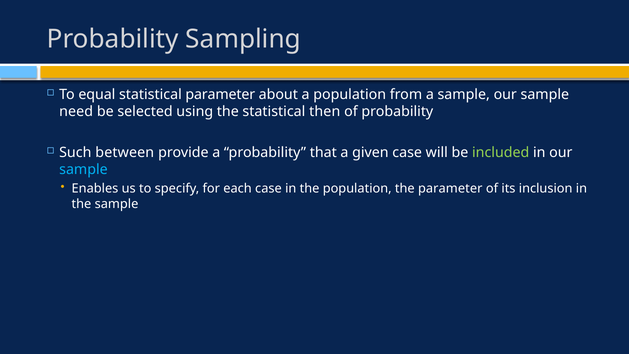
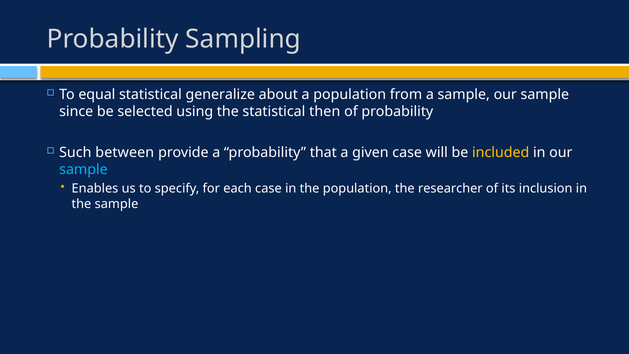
statistical parameter: parameter -> generalize (220, 94)
need: need -> since (76, 112)
included colour: light green -> yellow (501, 153)
the parameter: parameter -> researcher (450, 188)
